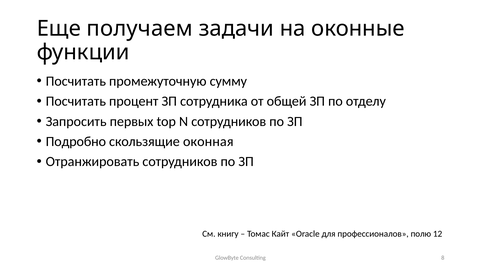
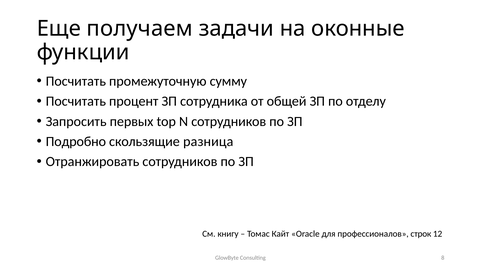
оконная: оконная -> разница (208, 142)
полю: полю -> строк (421, 234)
